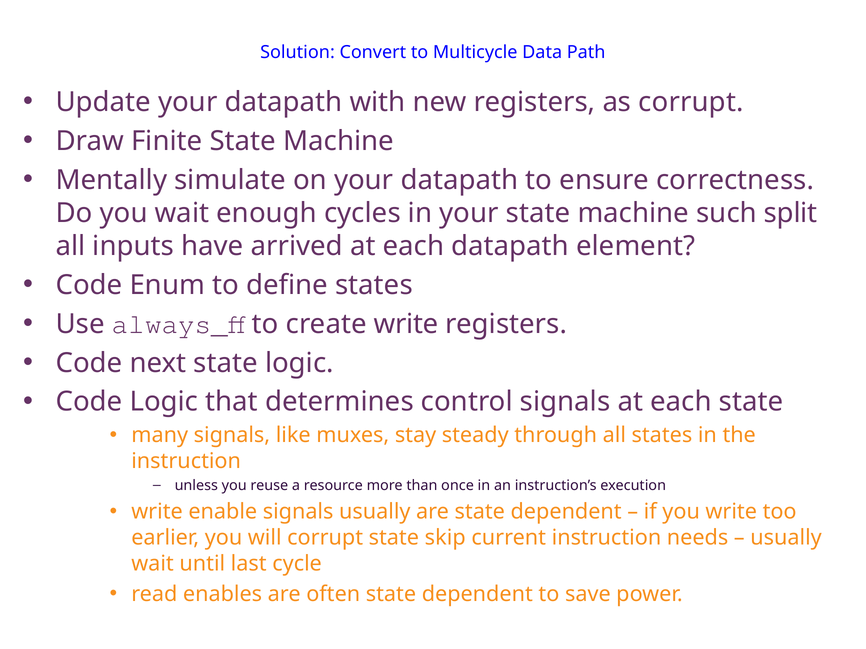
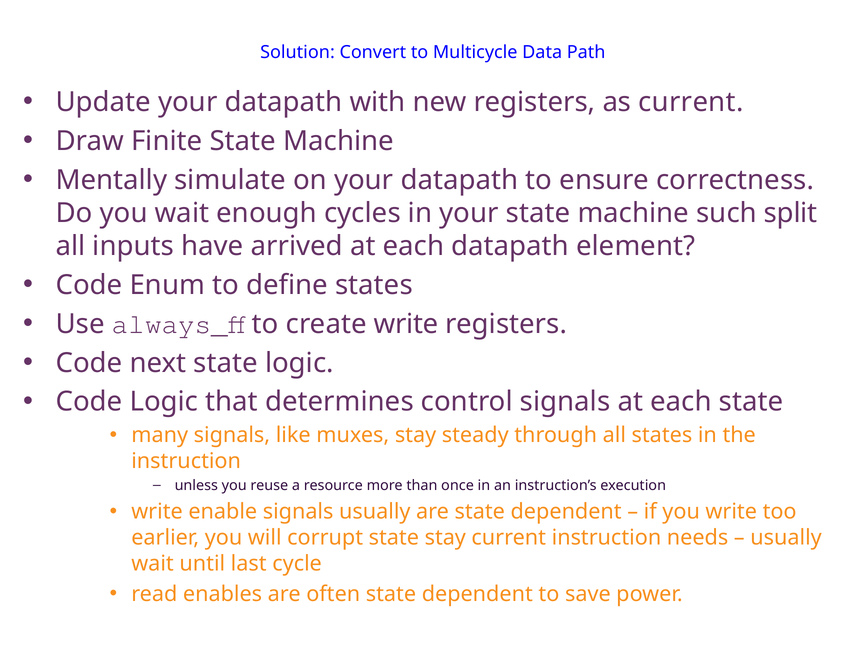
as corrupt: corrupt -> current (691, 102)
state skip: skip -> stay (445, 538)
